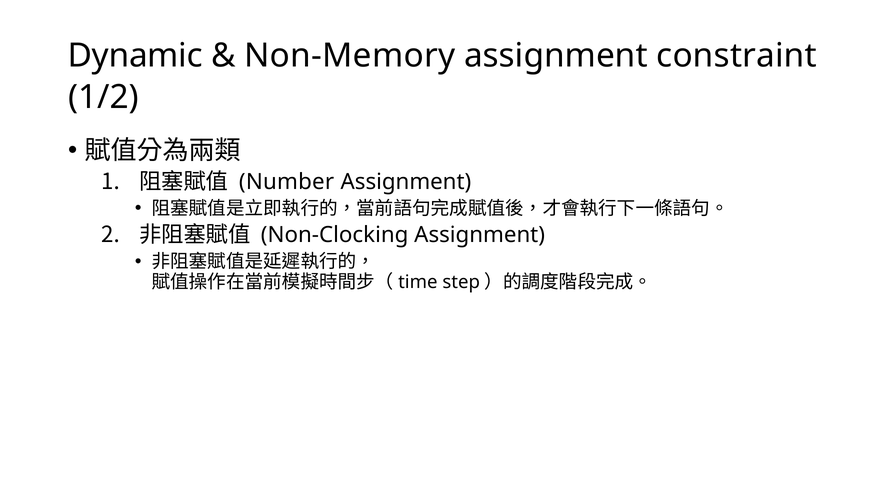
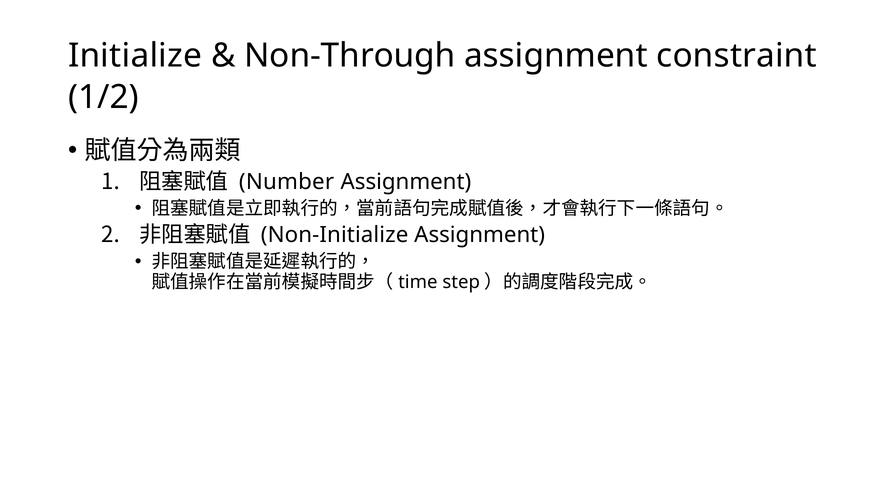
Dynamic: Dynamic -> Initialize (135, 56)
Non-Memory: Non-Memory -> Non-Through (350, 56)
Non-Clocking: Non-Clocking -> Non-Initialize (335, 235)
